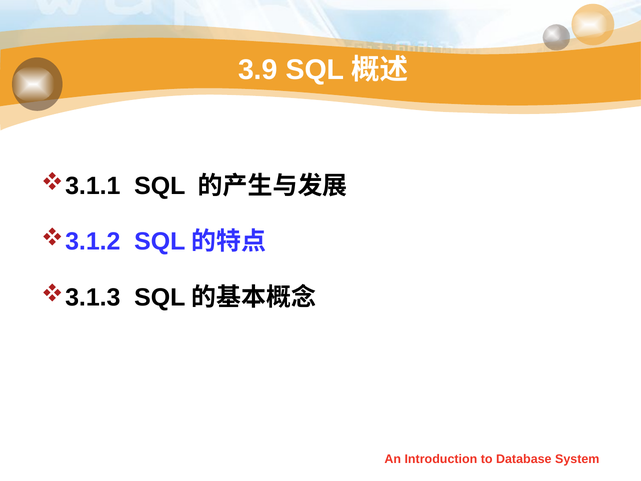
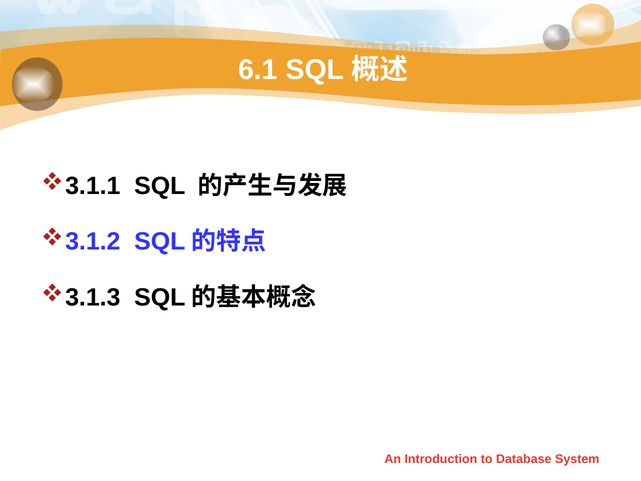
3.9: 3.9 -> 6.1 (258, 70)
